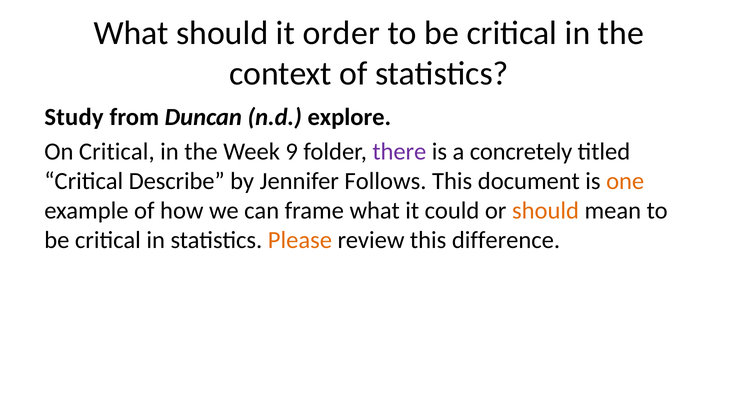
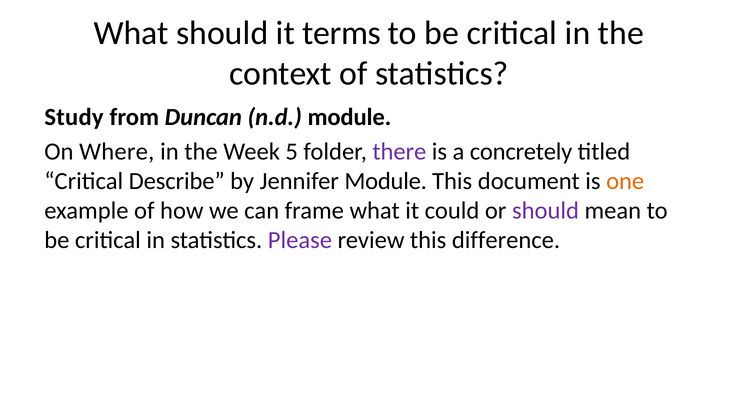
order: order -> terms (342, 33)
n.d explore: explore -> module (349, 117)
On Critical: Critical -> Where (117, 151)
9: 9 -> 5 (292, 151)
Jennifer Follows: Follows -> Module (386, 181)
should colour: orange -> purple (545, 211)
Please colour: orange -> purple (300, 240)
